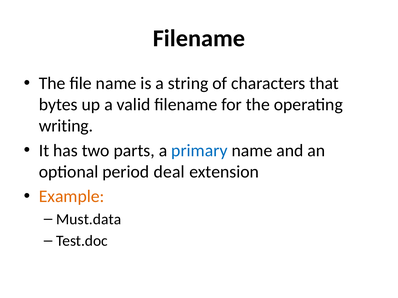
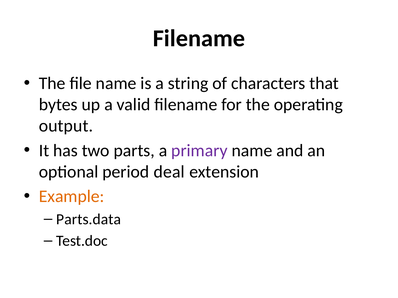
writing: writing -> output (66, 126)
primary colour: blue -> purple (199, 151)
Must.data: Must.data -> Parts.data (89, 220)
